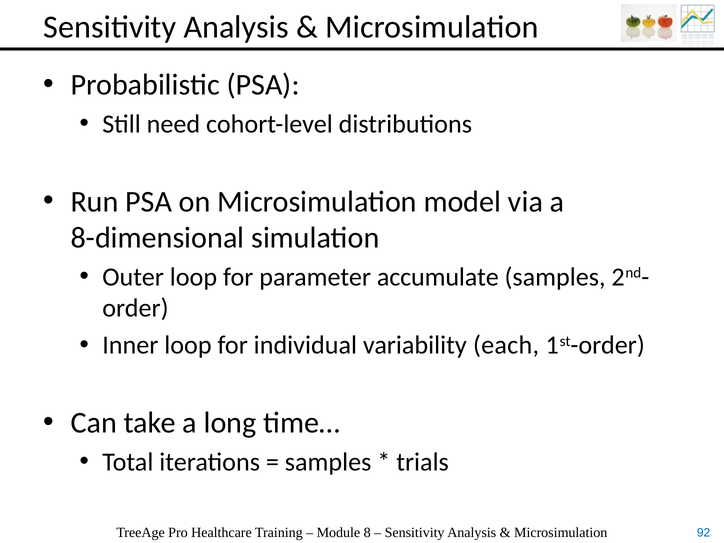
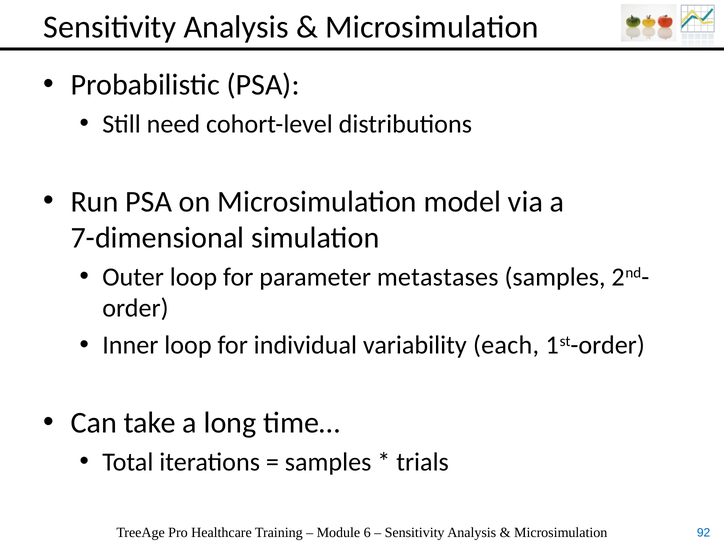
8-dimensional: 8-dimensional -> 7-dimensional (157, 238)
accumulate: accumulate -> metastases (438, 277)
8: 8 -> 6 (367, 533)
